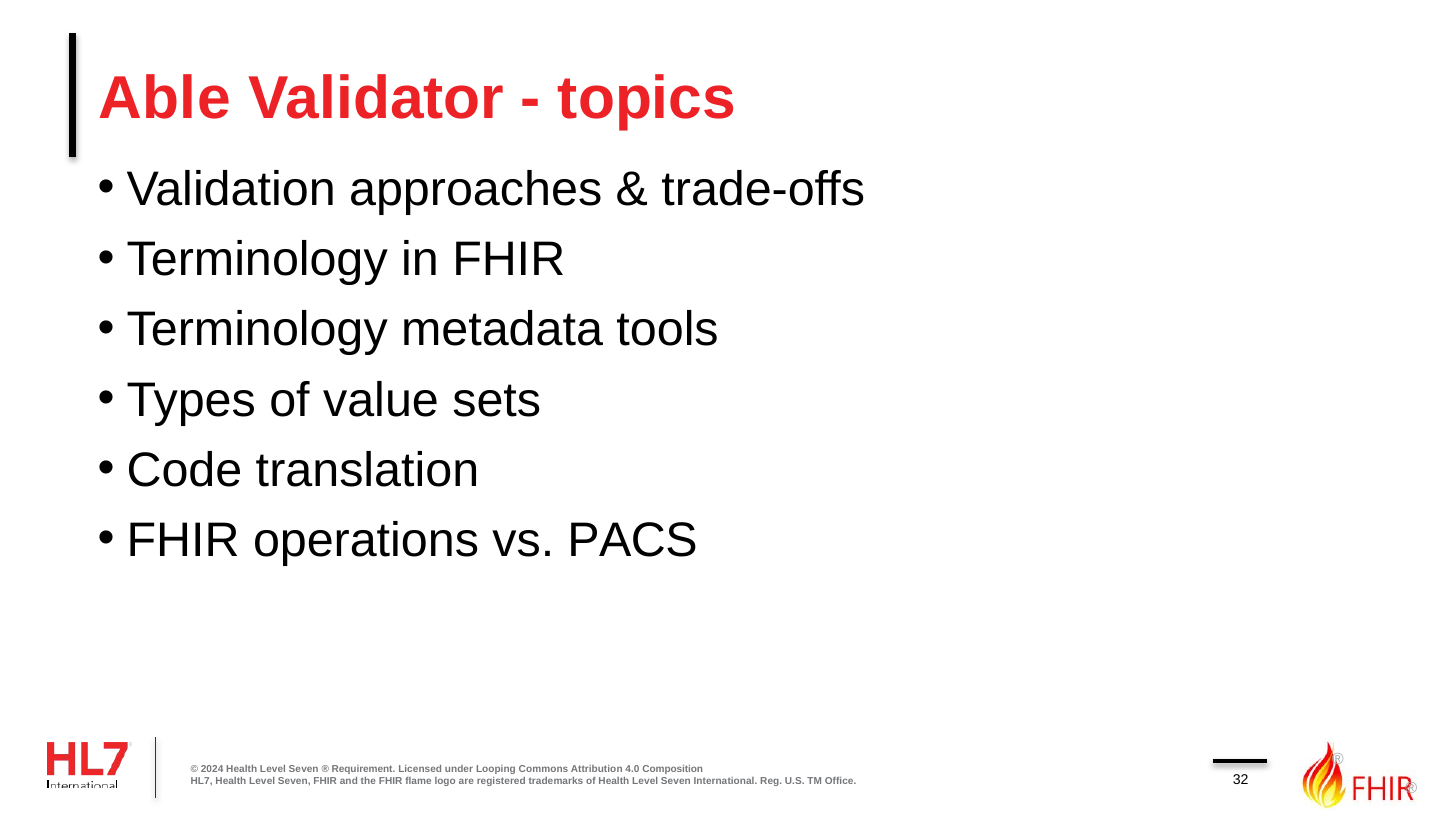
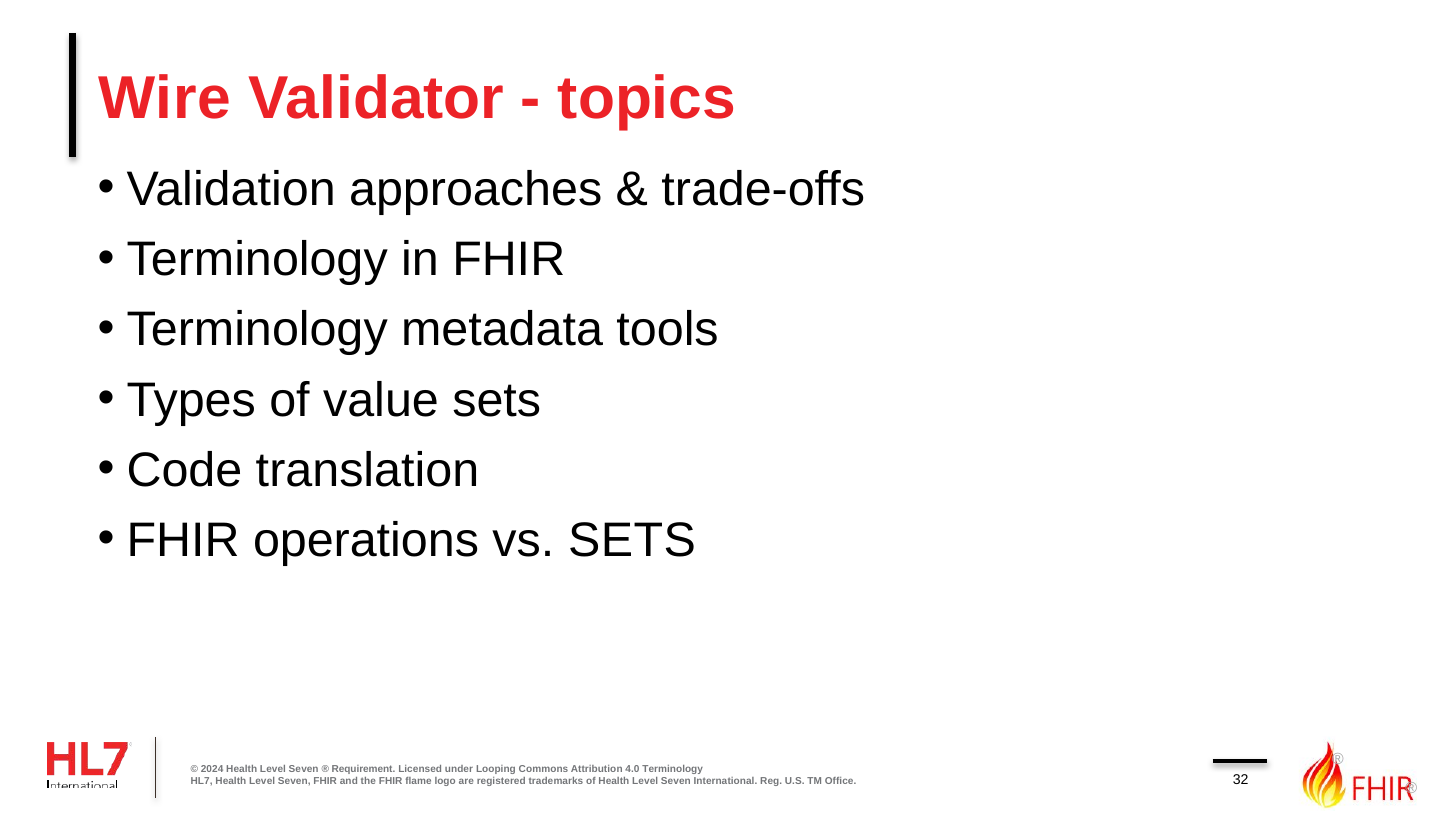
Able: Able -> Wire (165, 99)
vs PACS: PACS -> SETS (632, 541)
4.0 Composition: Composition -> Terminology (673, 769)
